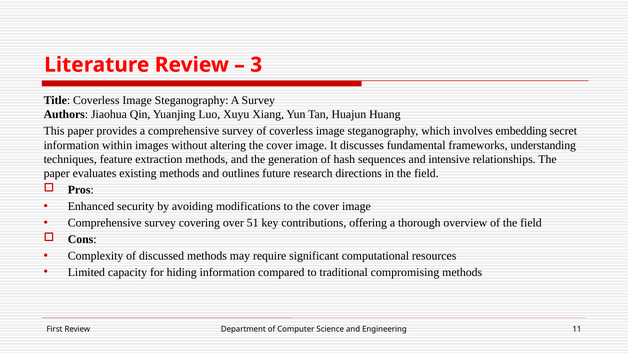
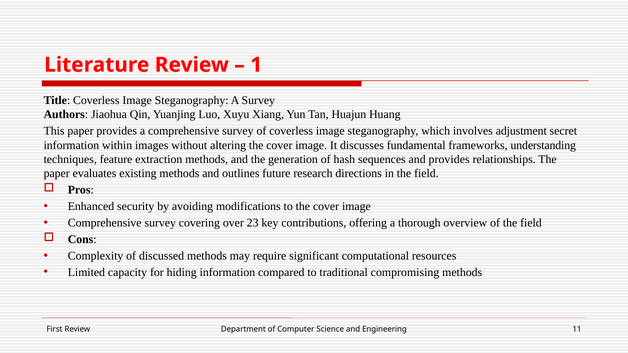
3: 3 -> 1 (256, 65)
embedding: embedding -> adjustment (521, 131)
and intensive: intensive -> provides (449, 159)
51: 51 -> 23 (253, 223)
